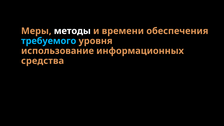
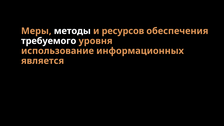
времени: времени -> ресурсов (123, 31)
требуемого colour: light blue -> white (49, 41)
средства: средства -> является (43, 61)
